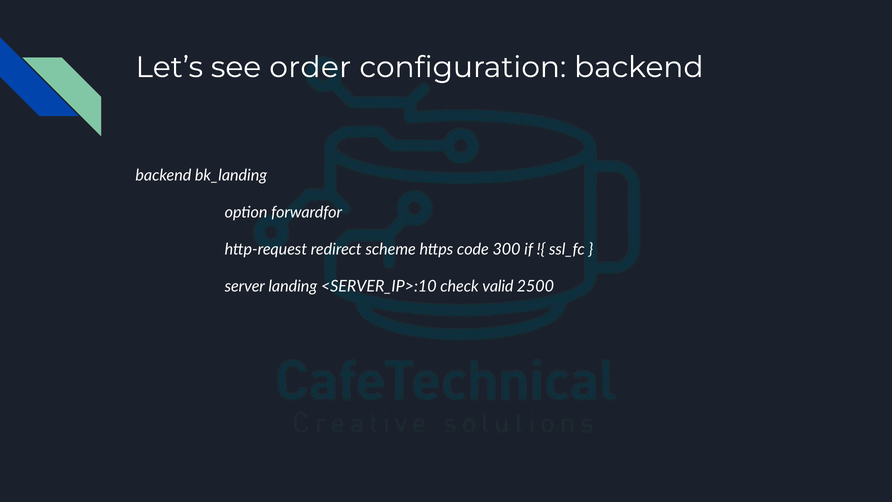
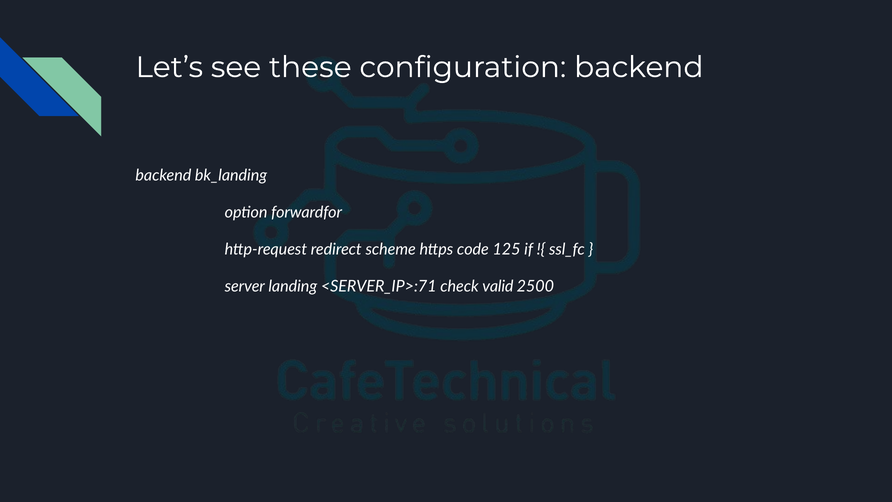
order: order -> these (310, 67)
300: 300 -> 125 (507, 249)
<SERVER_IP>:10: <SERVER_IP>:10 -> <SERVER_IP>:71 (379, 286)
